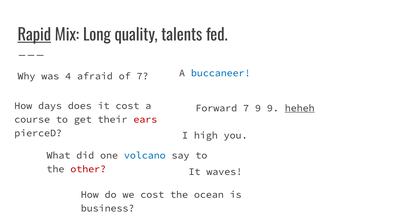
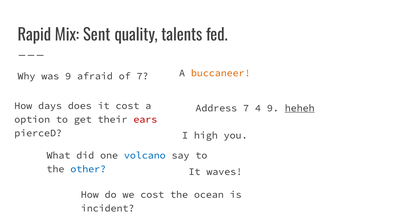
Rapid underline: present -> none (34, 35)
Long: Long -> Sent (97, 35)
buccaneer colour: blue -> orange (221, 73)
was 4: 4 -> 9 (68, 76)
Forward: Forward -> Address (216, 108)
7 9: 9 -> 4 (258, 108)
course: course -> option (32, 120)
other colour: red -> blue (88, 169)
business: business -> incident (108, 209)
